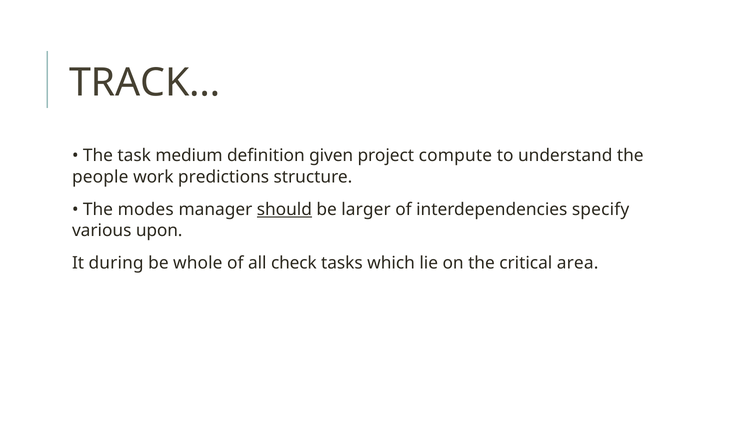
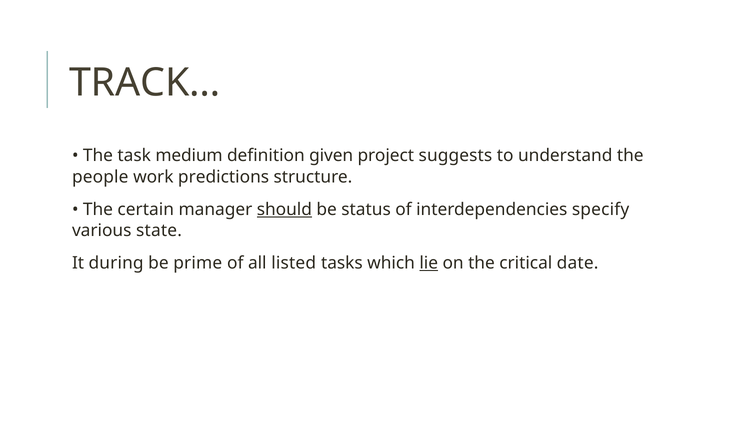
compute: compute -> suggests (455, 156)
modes: modes -> certain (146, 209)
larger: larger -> status (366, 209)
upon: upon -> state (159, 231)
whole: whole -> prime (198, 263)
check: check -> listed (294, 263)
lie underline: none -> present (429, 263)
area: area -> date (578, 263)
